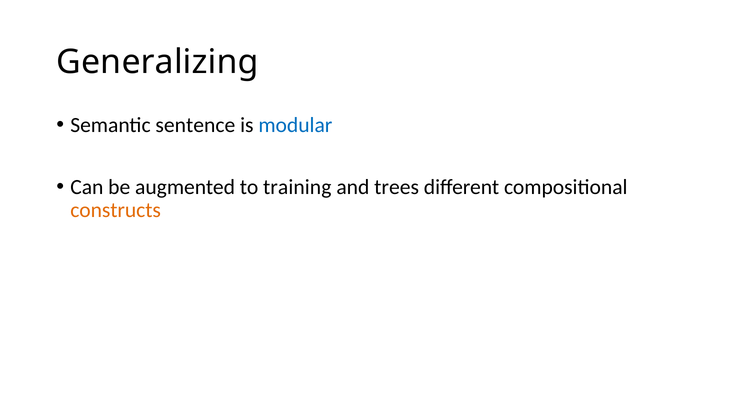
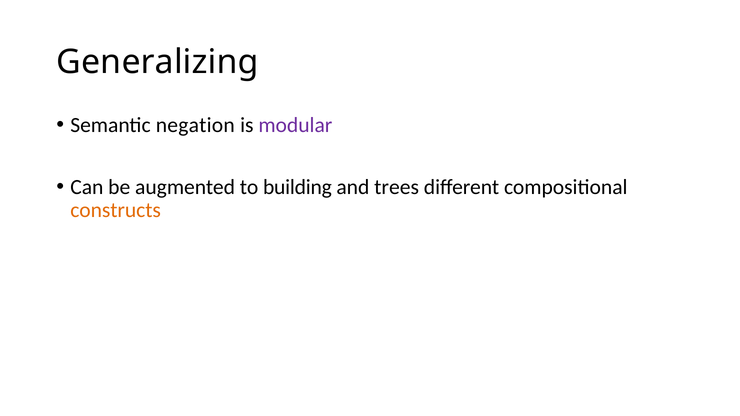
sentence: sentence -> negation (195, 125)
modular colour: blue -> purple (295, 125)
training: training -> building (297, 187)
